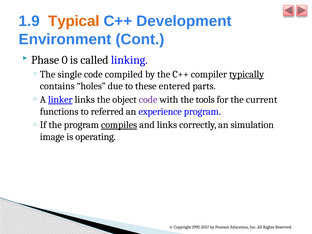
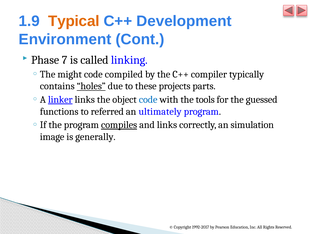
0: 0 -> 7 (65, 60)
single: single -> might (70, 74)
typically underline: present -> none (247, 74)
holes underline: none -> present (91, 86)
entered: entered -> projects (175, 86)
code colour: purple -> blue (148, 100)
current: current -> guessed (262, 100)
experience: experience -> ultimately (160, 112)
operating: operating -> generally (95, 137)
